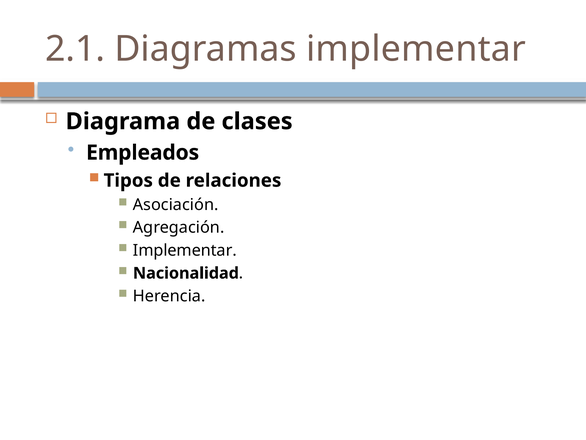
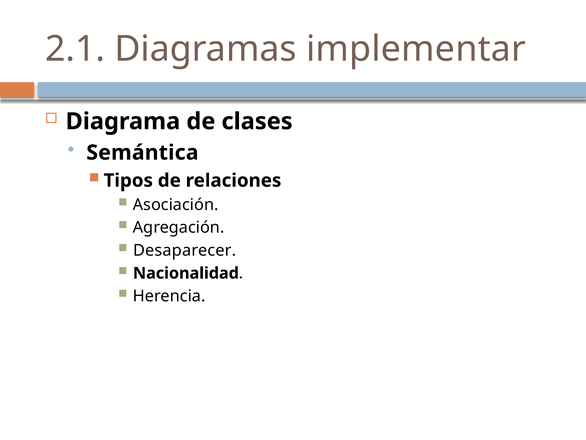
Empleados: Empleados -> Semántica (142, 152)
Implementar: Implementar -> Desaparecer (185, 250)
